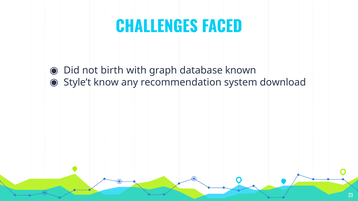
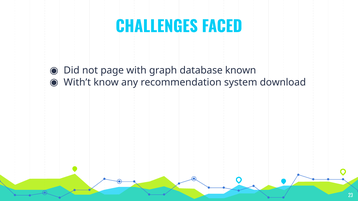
birth: birth -> page (112, 71)
Style’t: Style’t -> With’t (77, 82)
